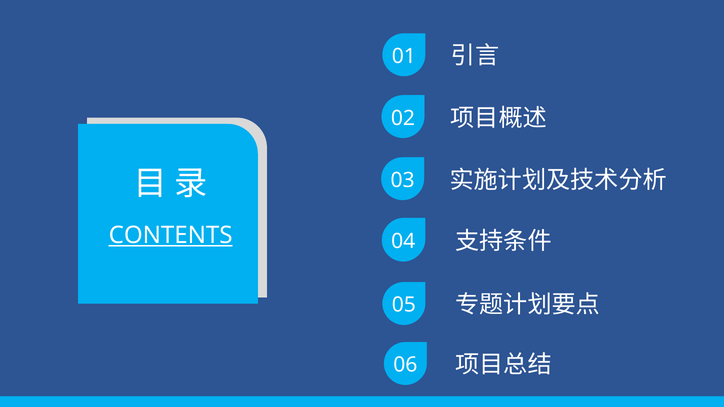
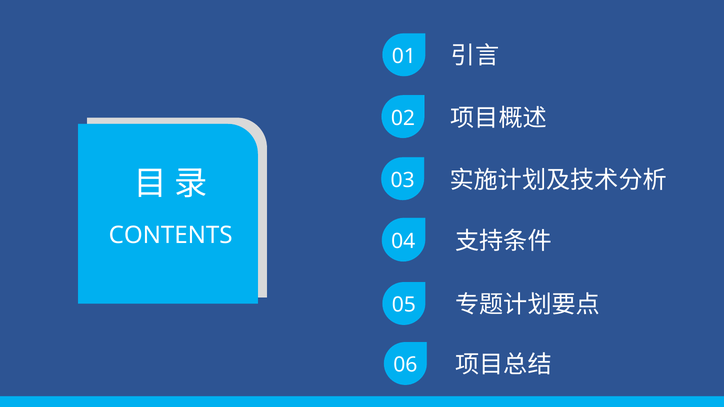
CONTENTS underline: present -> none (171, 235)
